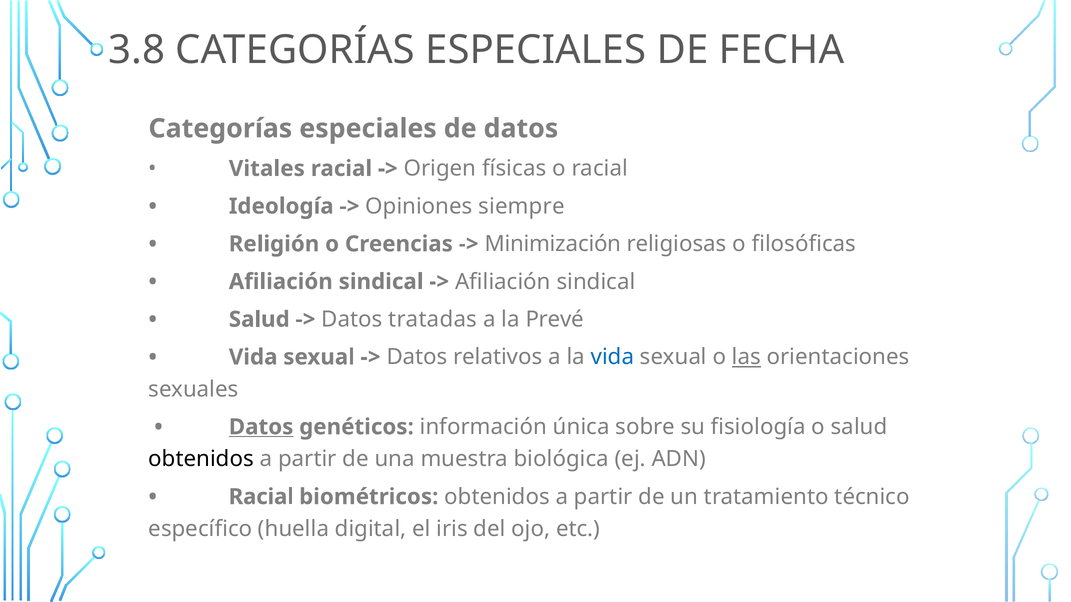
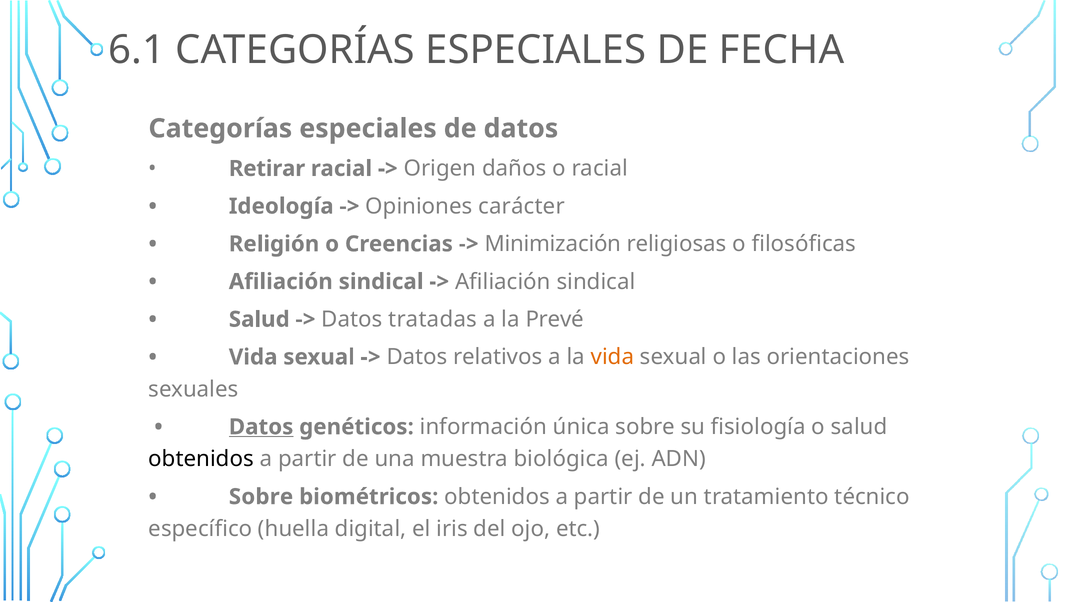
3.8: 3.8 -> 6.1 (137, 50)
Vitales: Vitales -> Retirar (267, 169)
físicas: físicas -> daños (514, 169)
siempre: siempre -> carácter (522, 206)
vida colour: blue -> orange (612, 357)
las underline: present -> none (746, 357)
Racial: Racial -> Sobre (261, 497)
